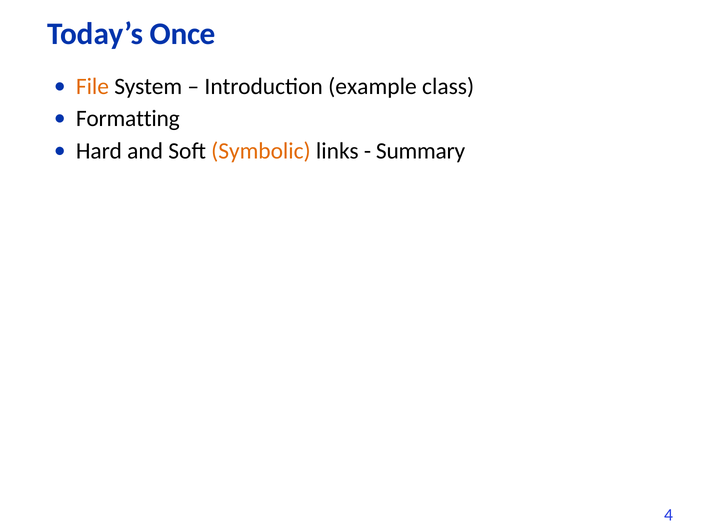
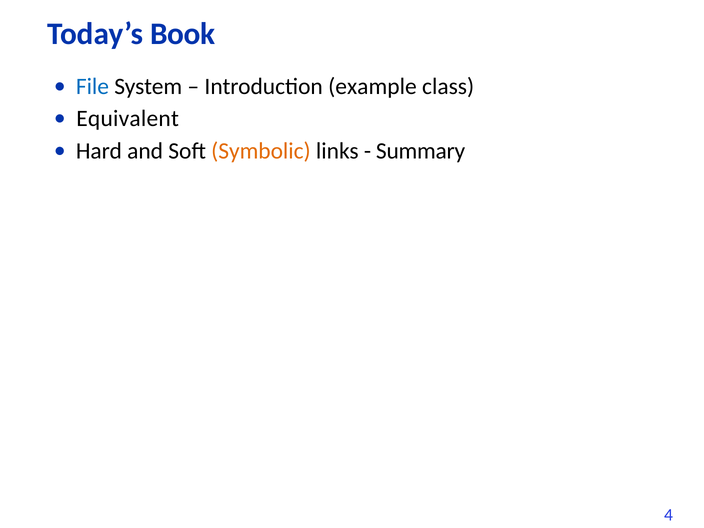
Once: Once -> Book (183, 34)
File colour: orange -> blue (92, 86)
Formatting: Formatting -> Equivalent (128, 119)
